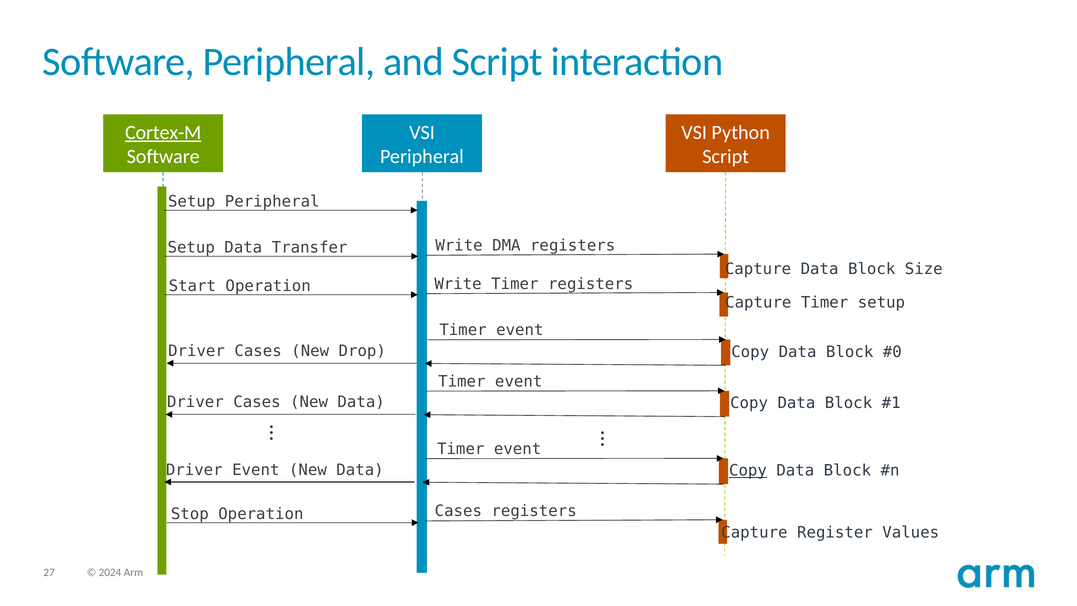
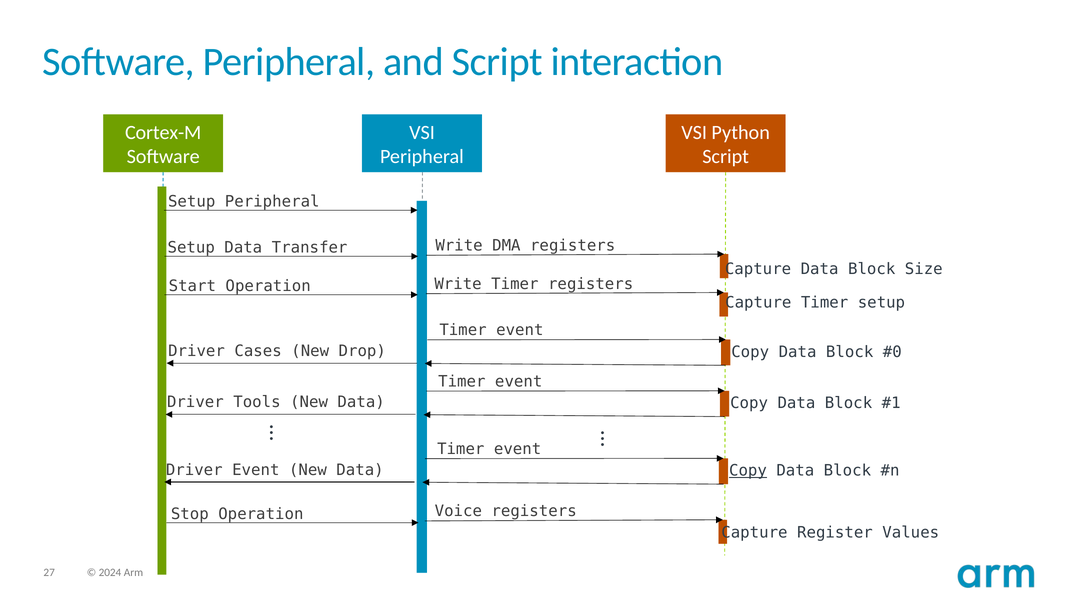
Cortex-M underline: present -> none (163, 132)
Cases: Cases -> Tools (257, 402)
Cases: Cases -> Voice (458, 511)
